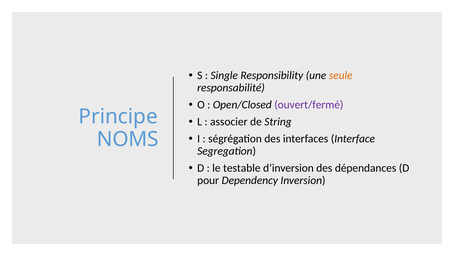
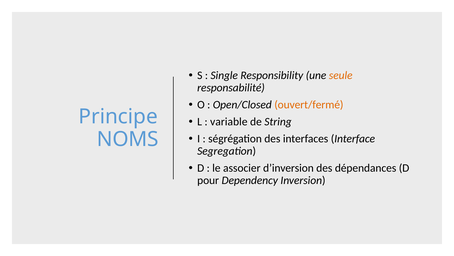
ouvert/fermé colour: purple -> orange (309, 105)
associer: associer -> variable (229, 121)
testable: testable -> associer (242, 168)
